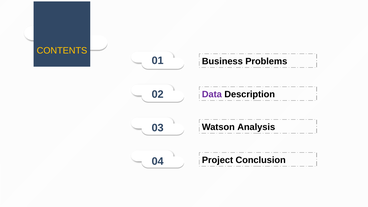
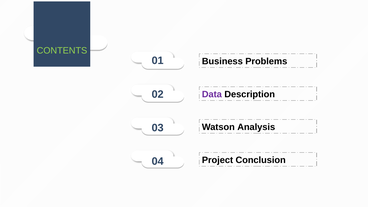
CONTENTS colour: yellow -> light green (62, 51)
